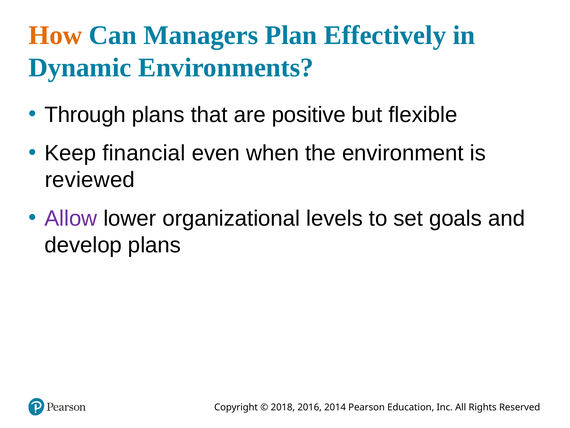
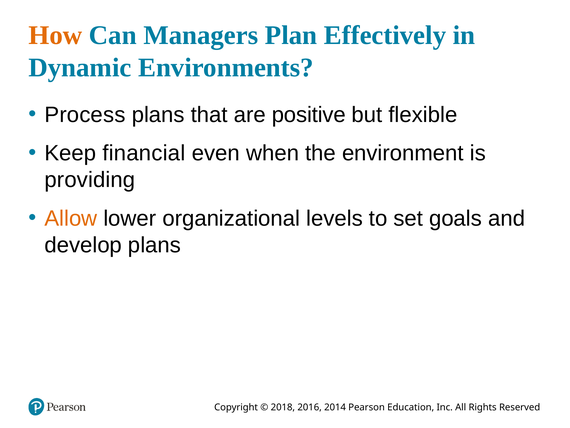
Through: Through -> Process (85, 115)
reviewed: reviewed -> providing (90, 180)
Allow colour: purple -> orange (71, 218)
